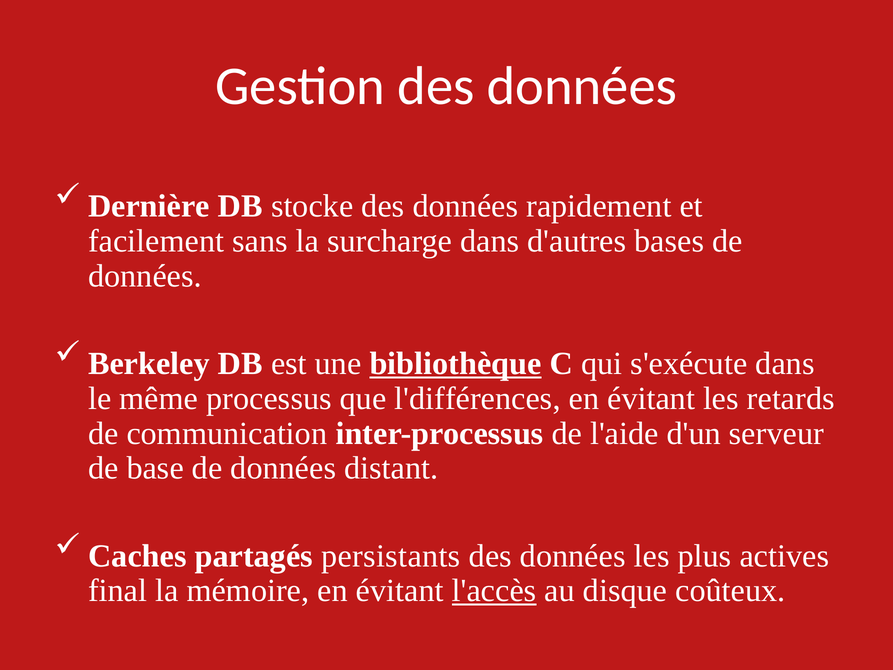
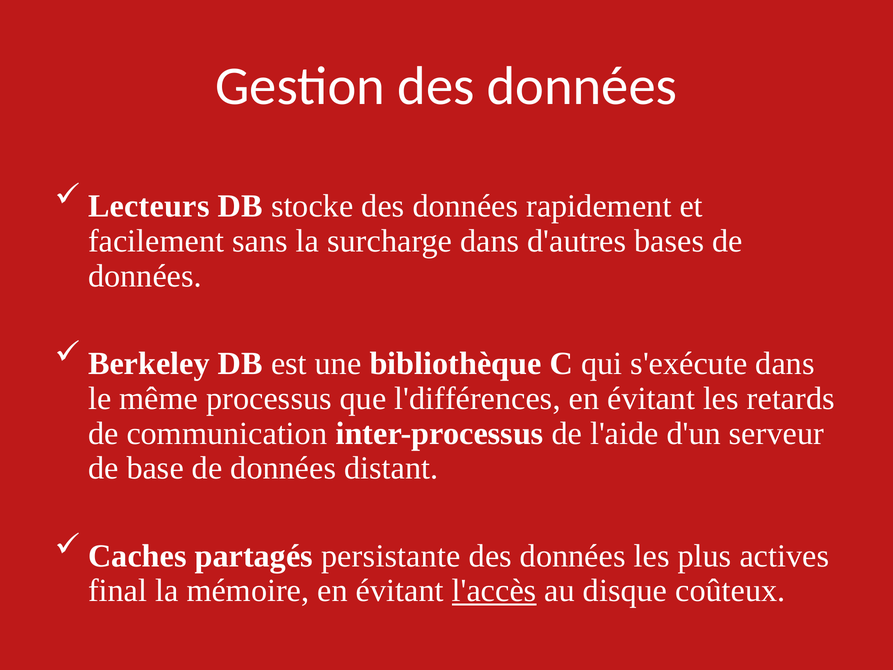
Dernière: Dernière -> Lecteurs (149, 206)
bibliothèque underline: present -> none (456, 364)
persistants: persistants -> persistante (391, 556)
